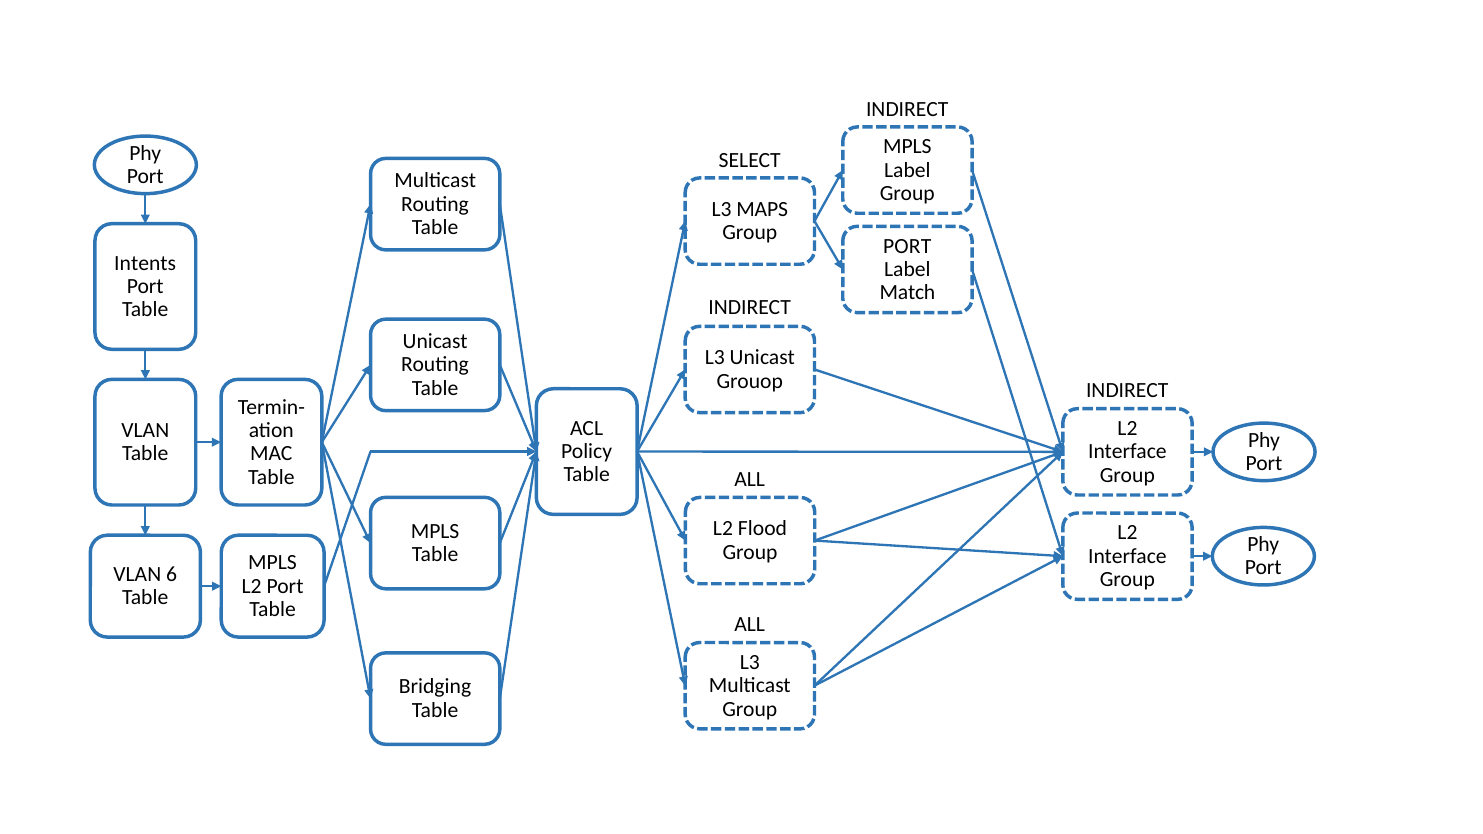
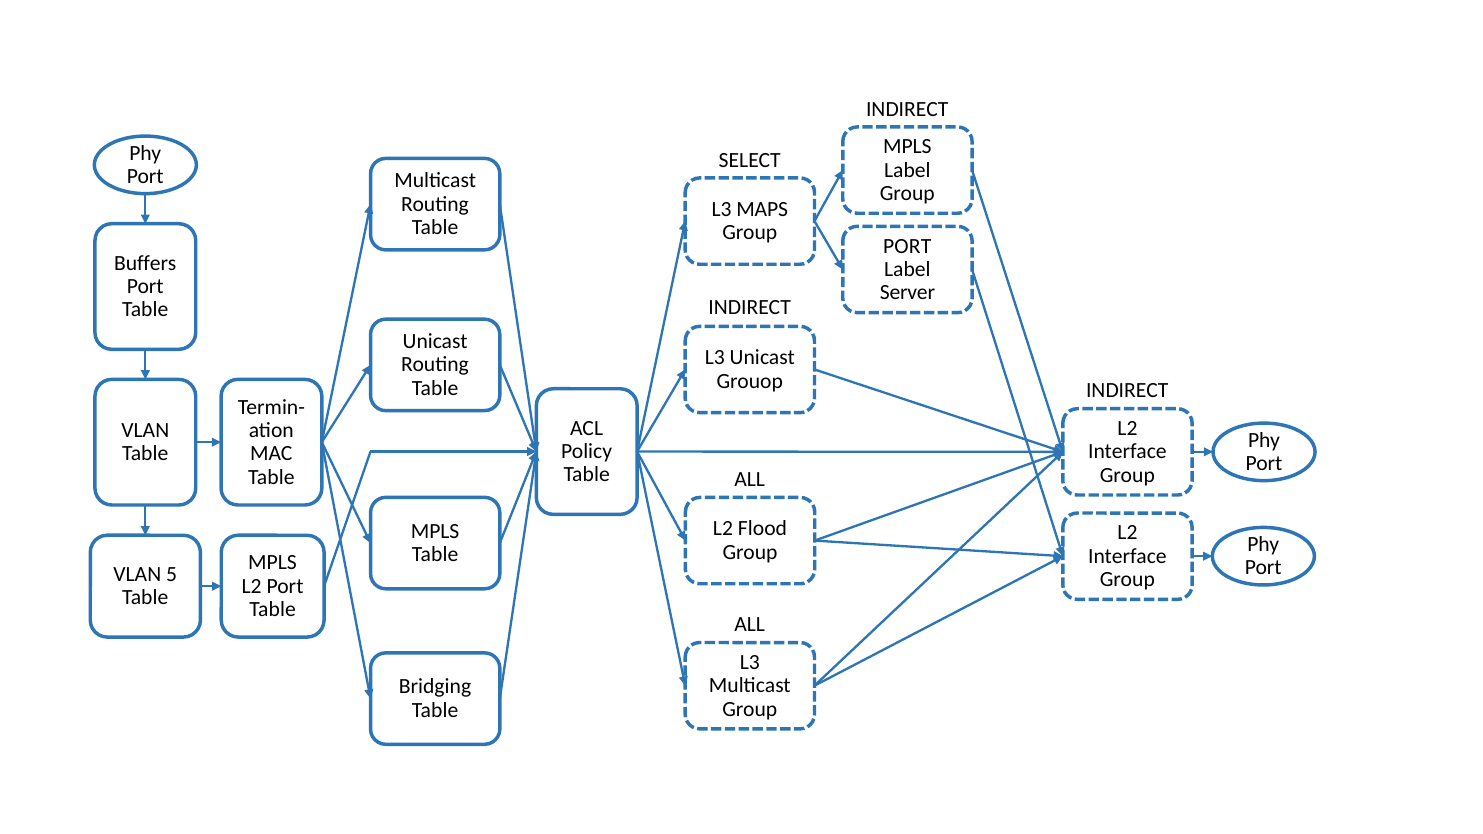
Intents: Intents -> Buffers (145, 263)
Match: Match -> Server (907, 293)
6: 6 -> 5 (172, 574)
